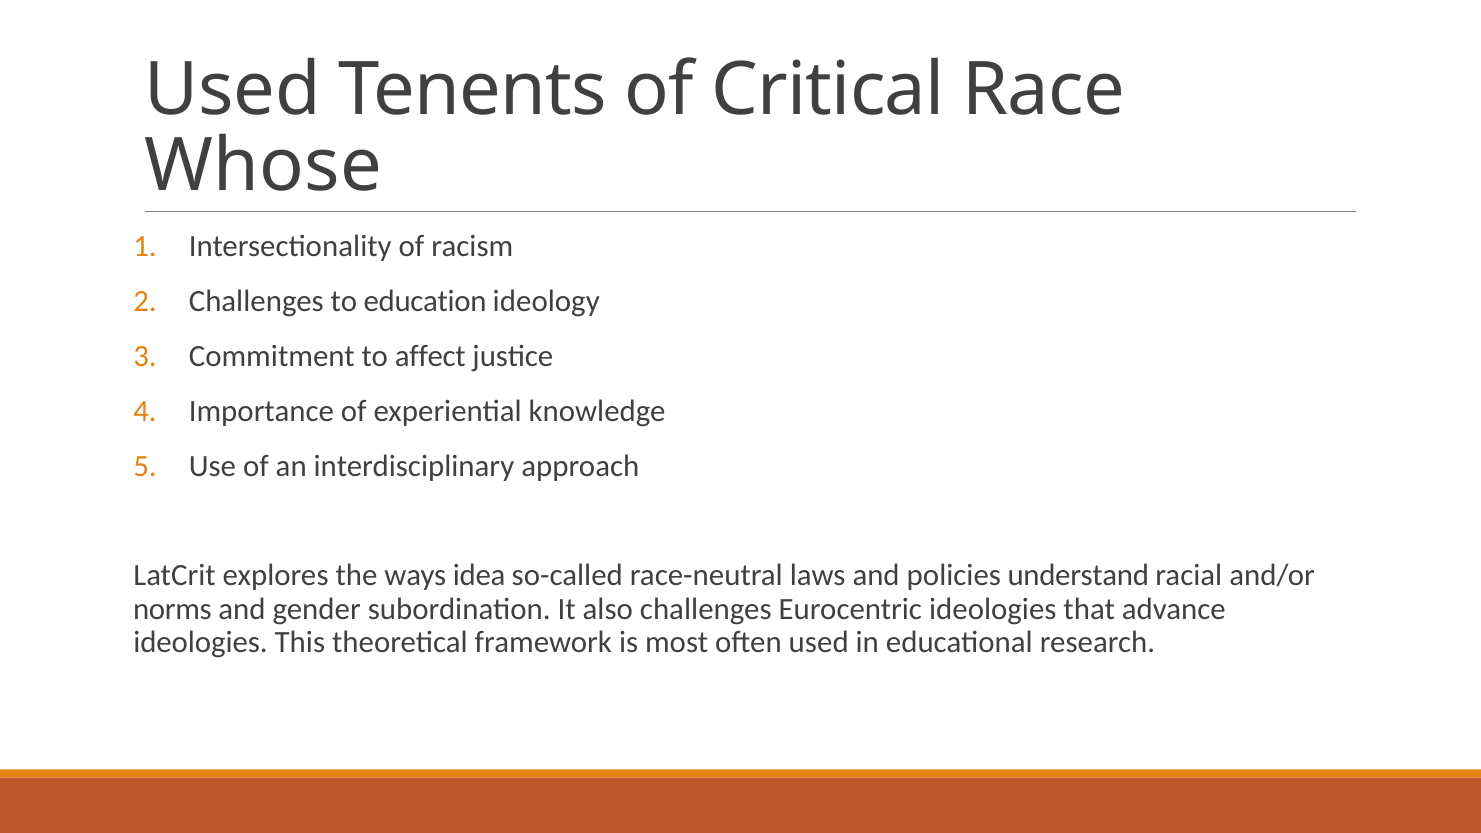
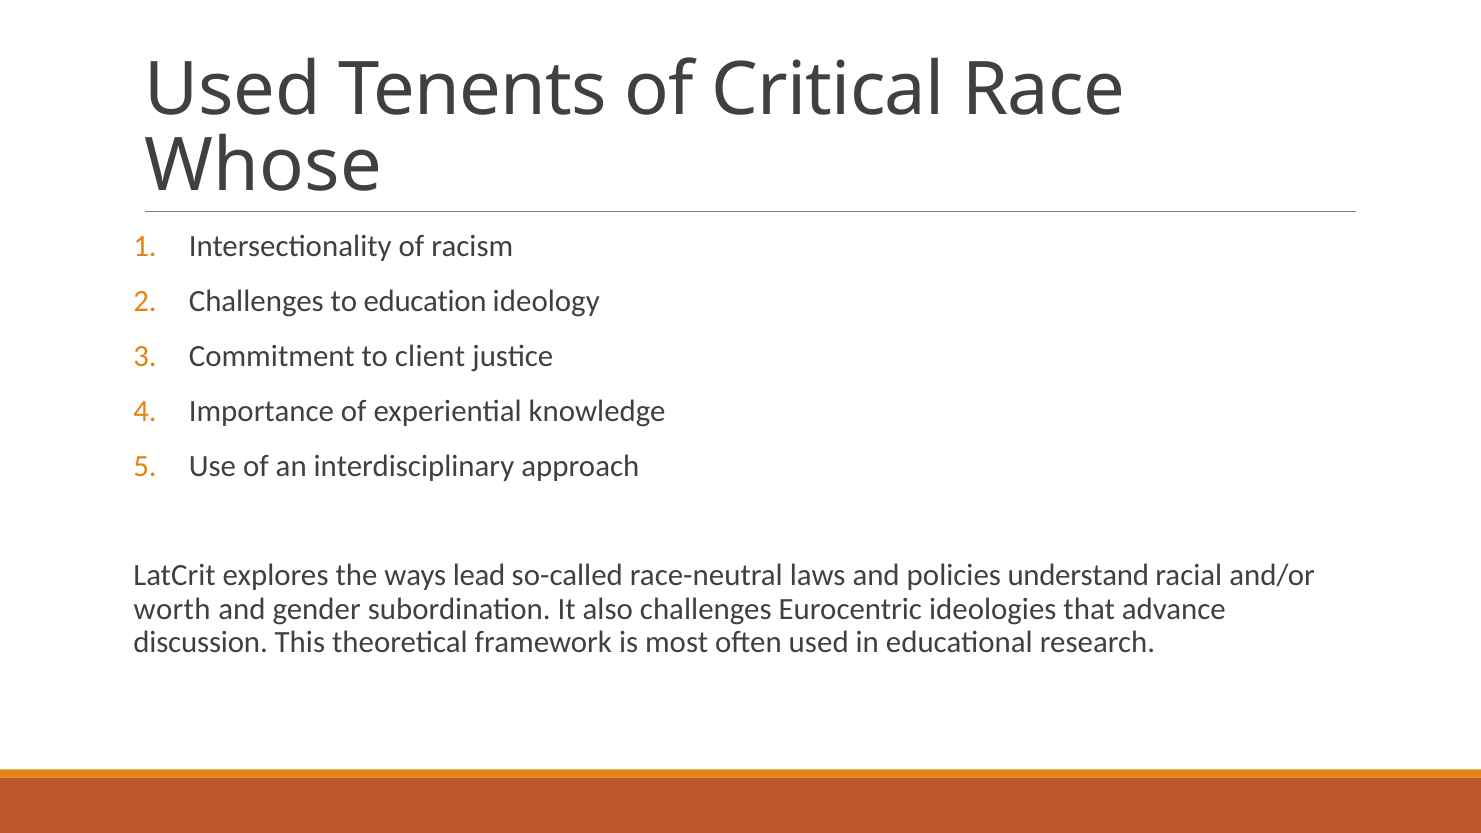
affect: affect -> client (430, 356)
idea: idea -> lead (479, 576)
norms: norms -> worth (172, 609)
ideologies: ideologies -> discussion (201, 642)
